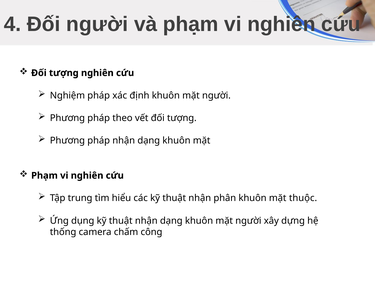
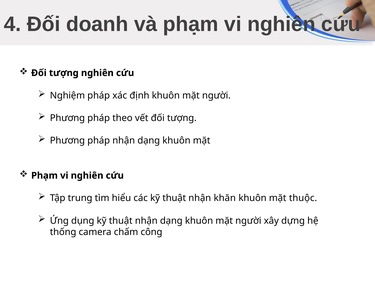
Đối người: người -> doanh (97, 24)
phân: phân -> khăn (225, 198)
